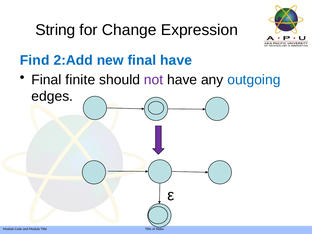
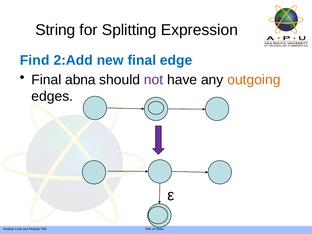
Change: Change -> Splitting (129, 30)
final have: have -> edge (176, 60)
finite: finite -> abna (80, 80)
outgoing colour: blue -> orange (254, 80)
